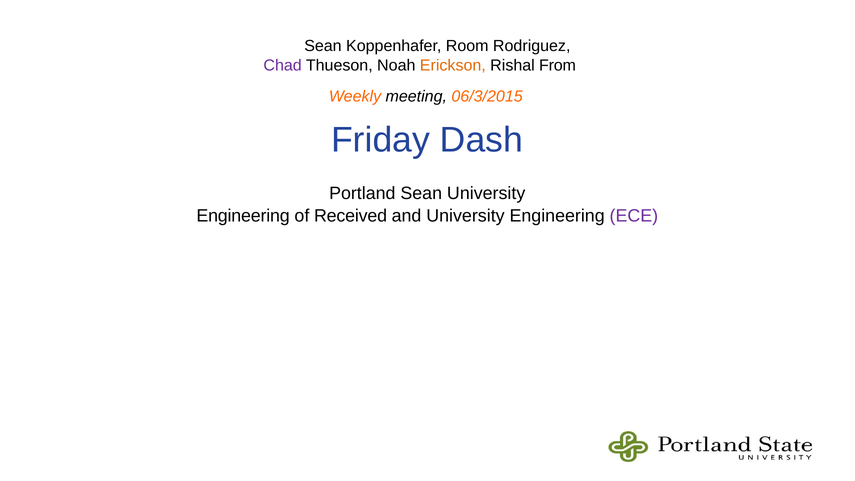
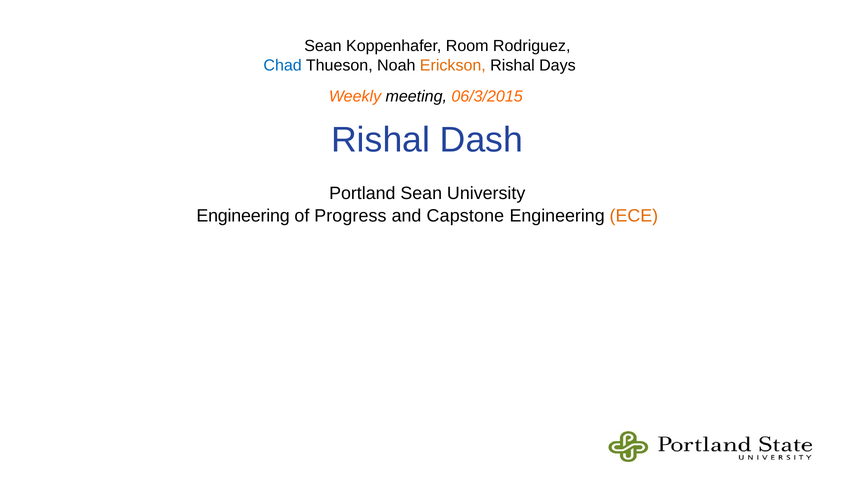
Chad colour: purple -> blue (283, 65)
From: From -> Days (557, 65)
Friday: Friday -> Rishal (381, 140)
Received: Received -> Progress (350, 216)
and University: University -> Capstone (465, 216)
ECE colour: purple -> orange (634, 216)
